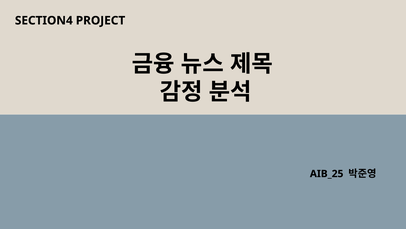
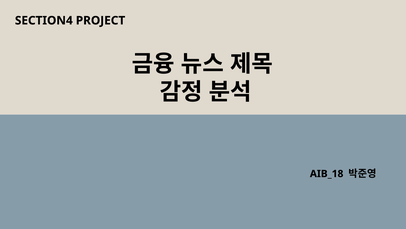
AIB_25: AIB_25 -> AIB_18 (327, 173)
